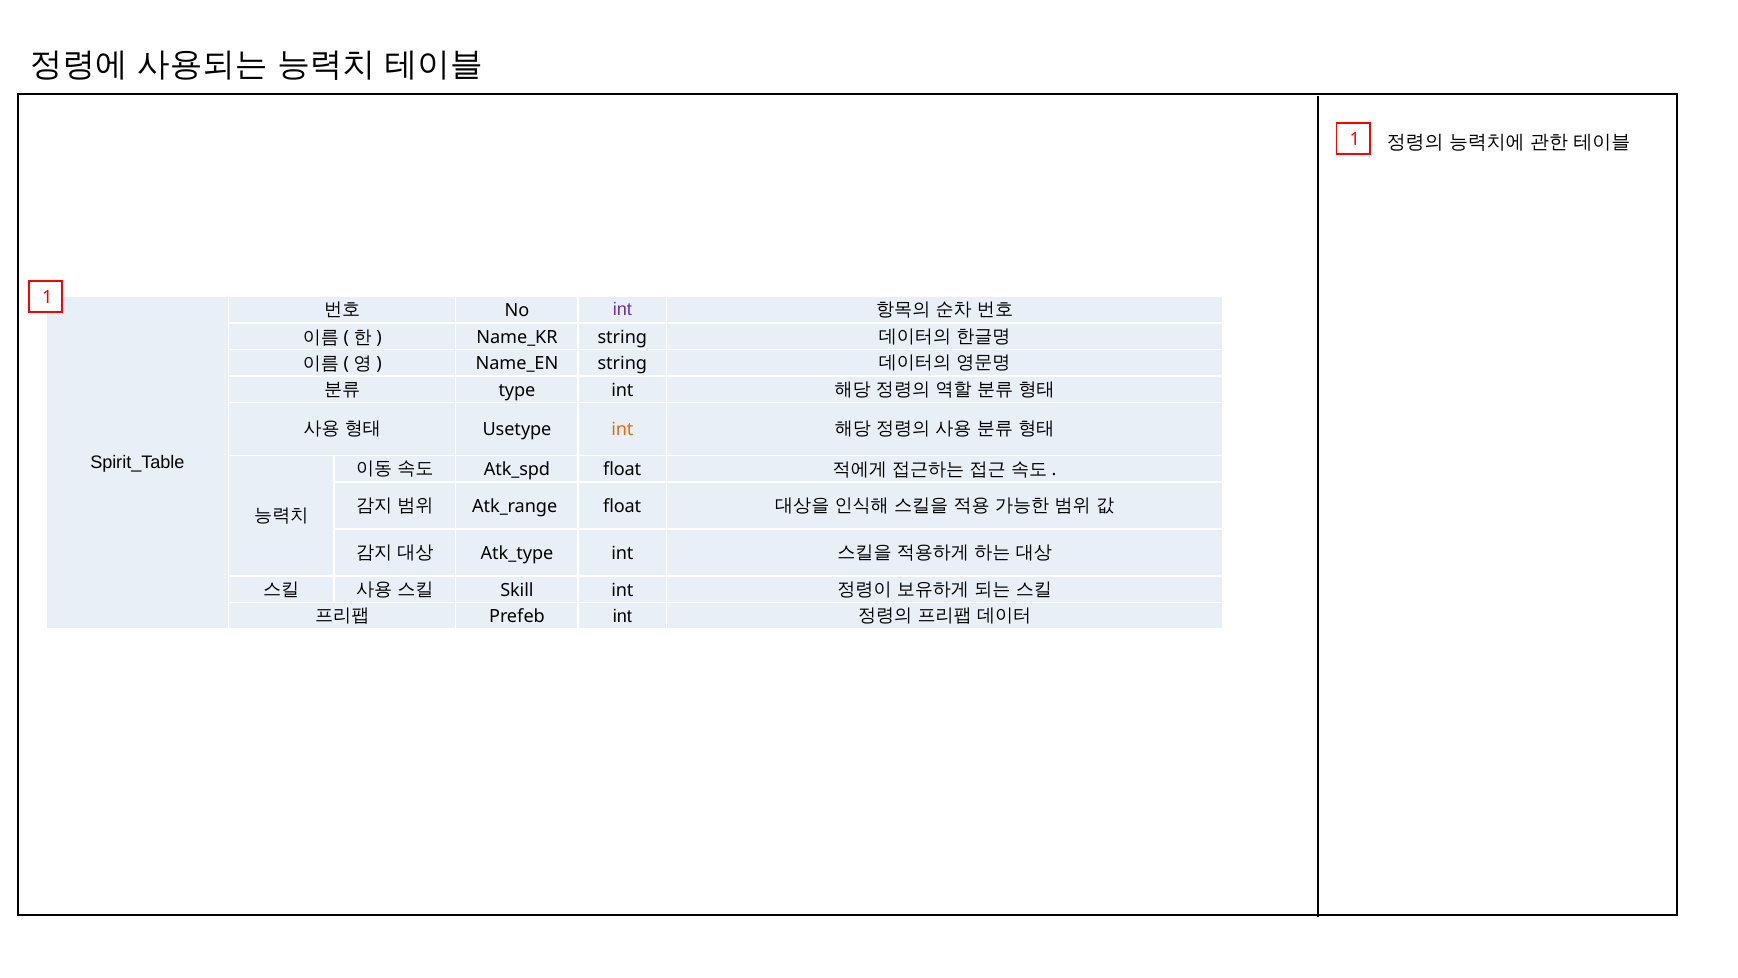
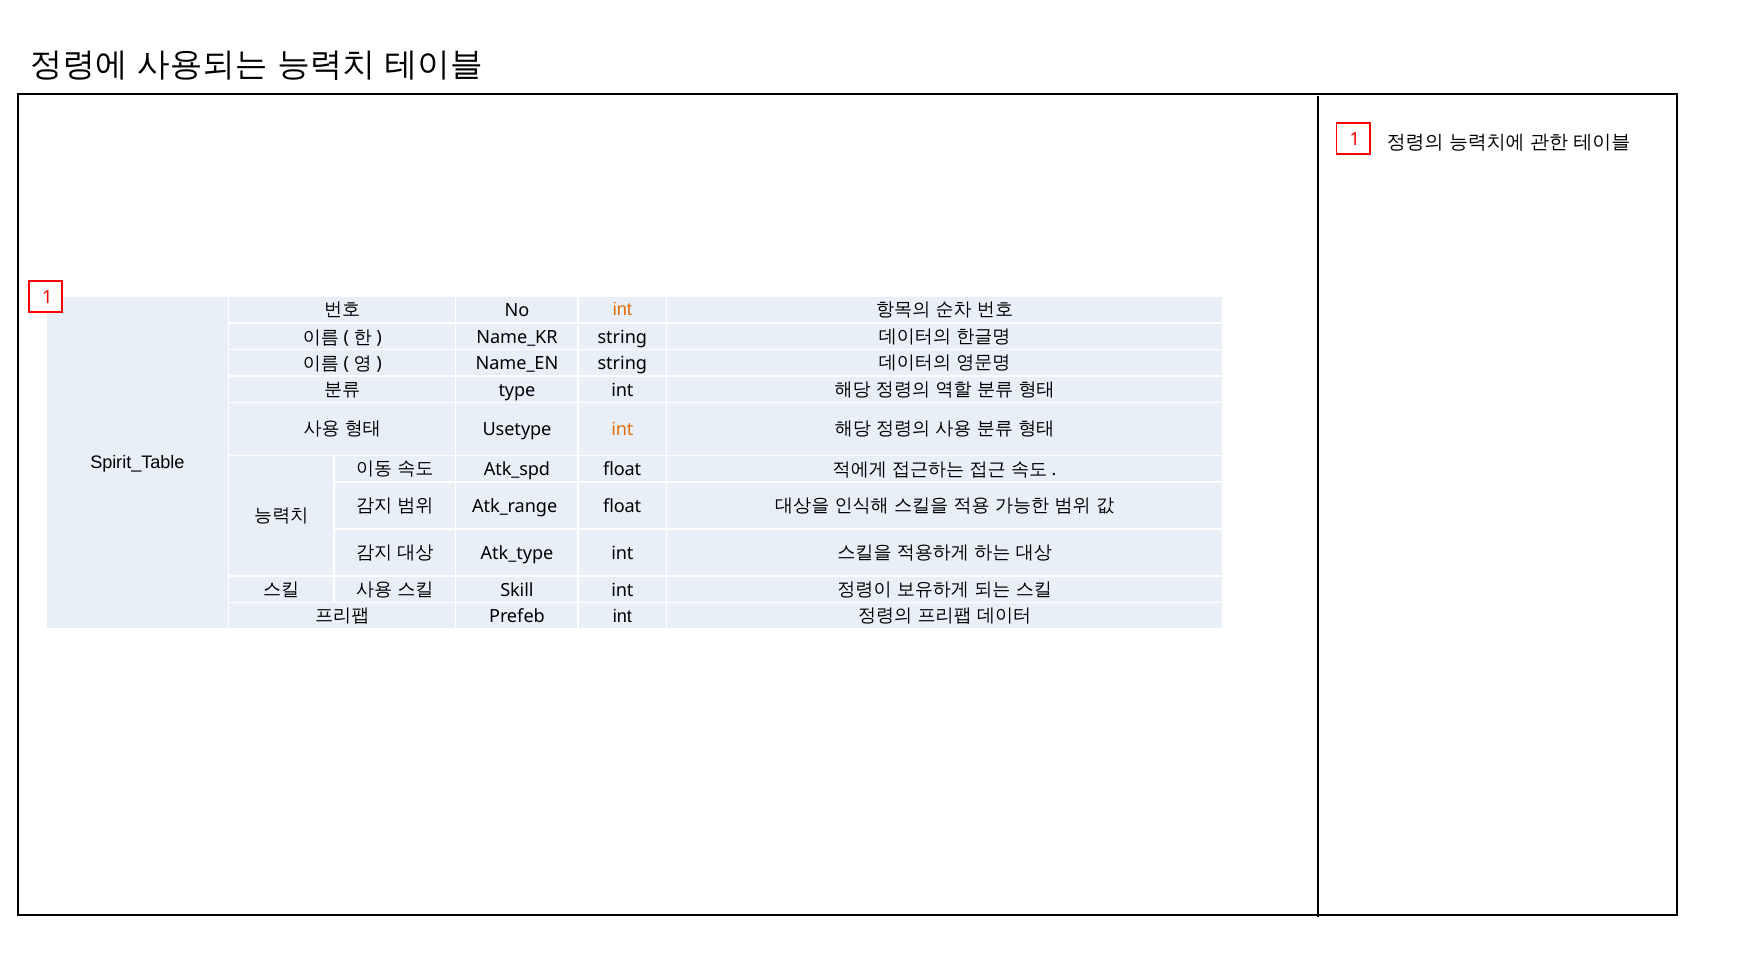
int colour: purple -> orange (622, 310)
